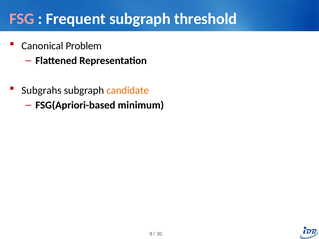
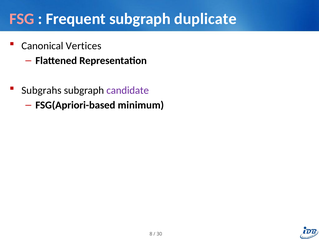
threshold: threshold -> duplicate (205, 19)
Problem: Problem -> Vertices (84, 46)
candidate colour: orange -> purple (128, 90)
